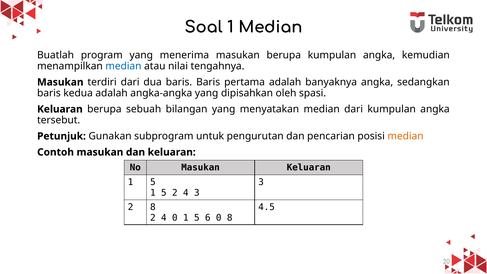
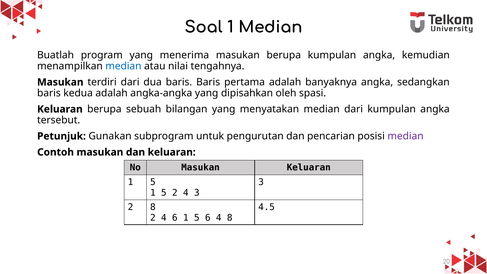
median colour: orange -> purple (406, 136)
4 0: 0 -> 6 (175, 218)
6 0: 0 -> 4 (219, 218)
